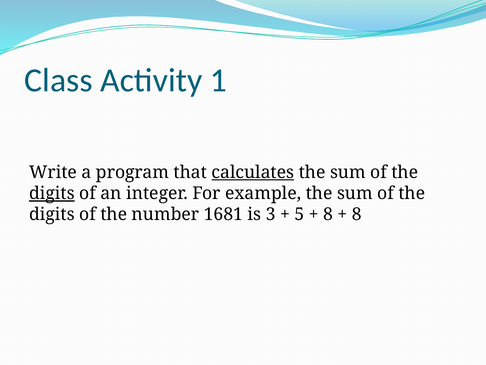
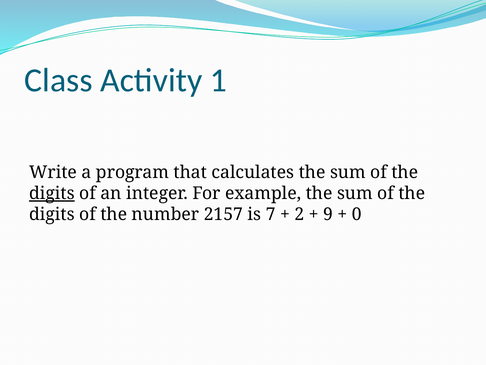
calculates underline: present -> none (253, 172)
1681: 1681 -> 2157 (223, 214)
3: 3 -> 7 (271, 214)
5: 5 -> 2 (299, 214)
8: 8 -> 9 (328, 214)
8: 8 -> 0 (357, 214)
